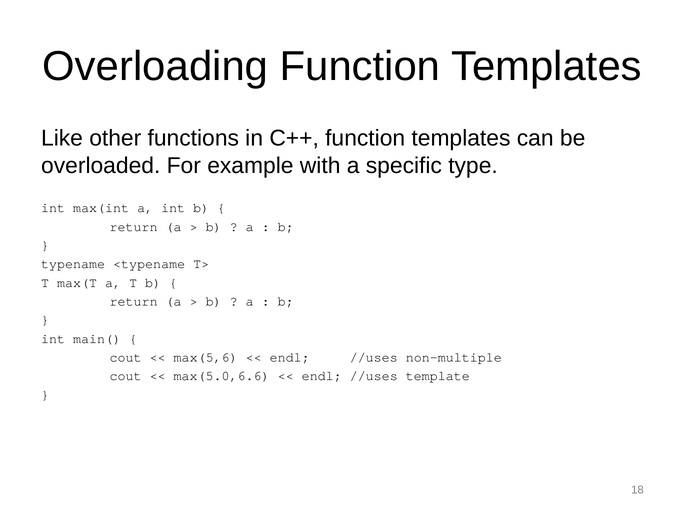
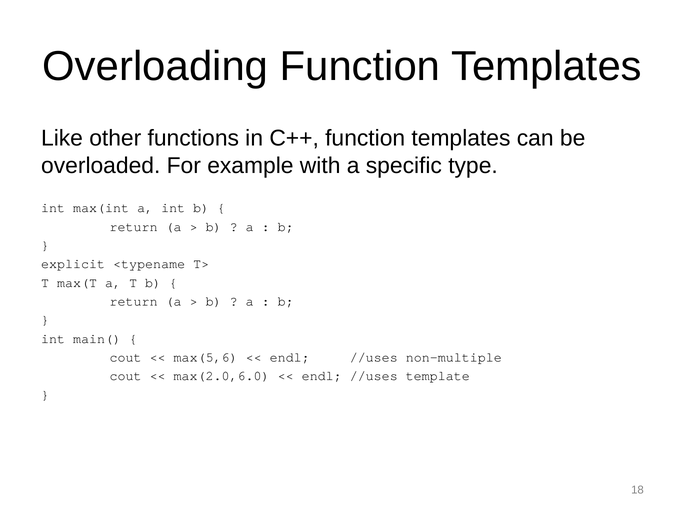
typename: typename -> explicit (73, 264)
max(5.0,6.6: max(5.0,6.6 -> max(2.0,6.0 (222, 377)
